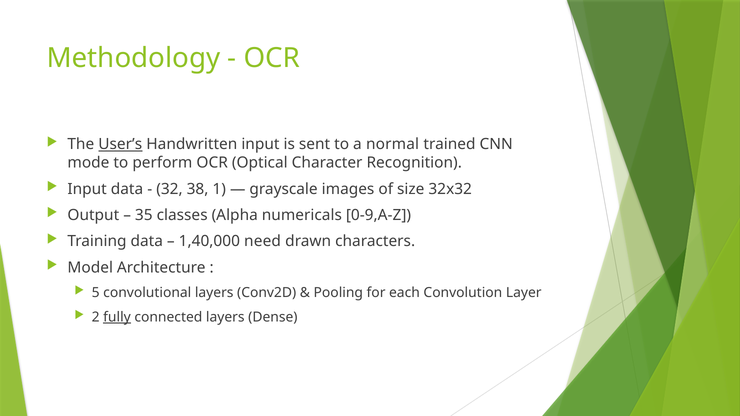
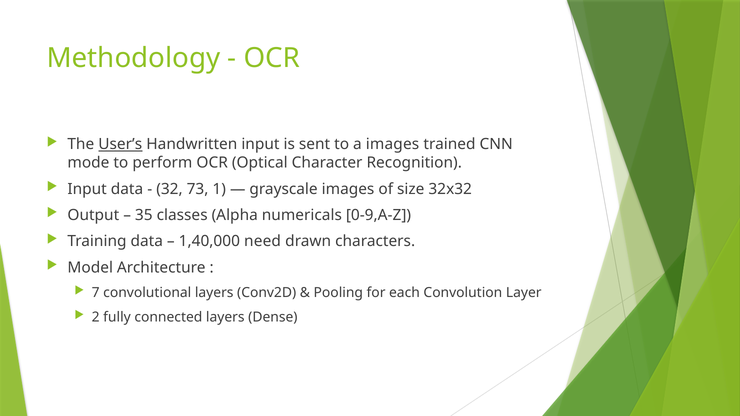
a normal: normal -> images (393, 144)
38: 38 -> 73 (198, 189)
5: 5 -> 7 (96, 293)
fully underline: present -> none (117, 317)
